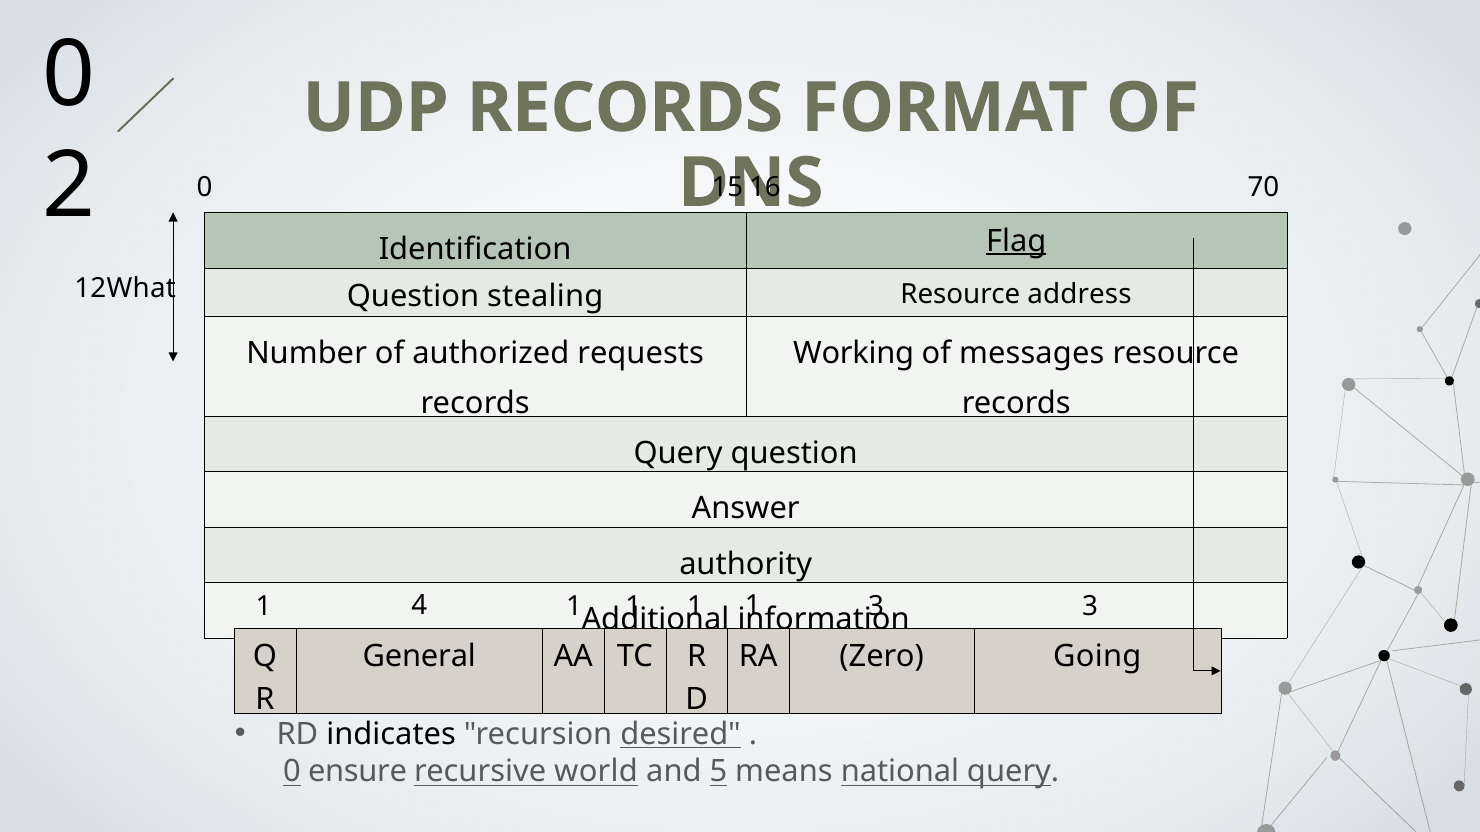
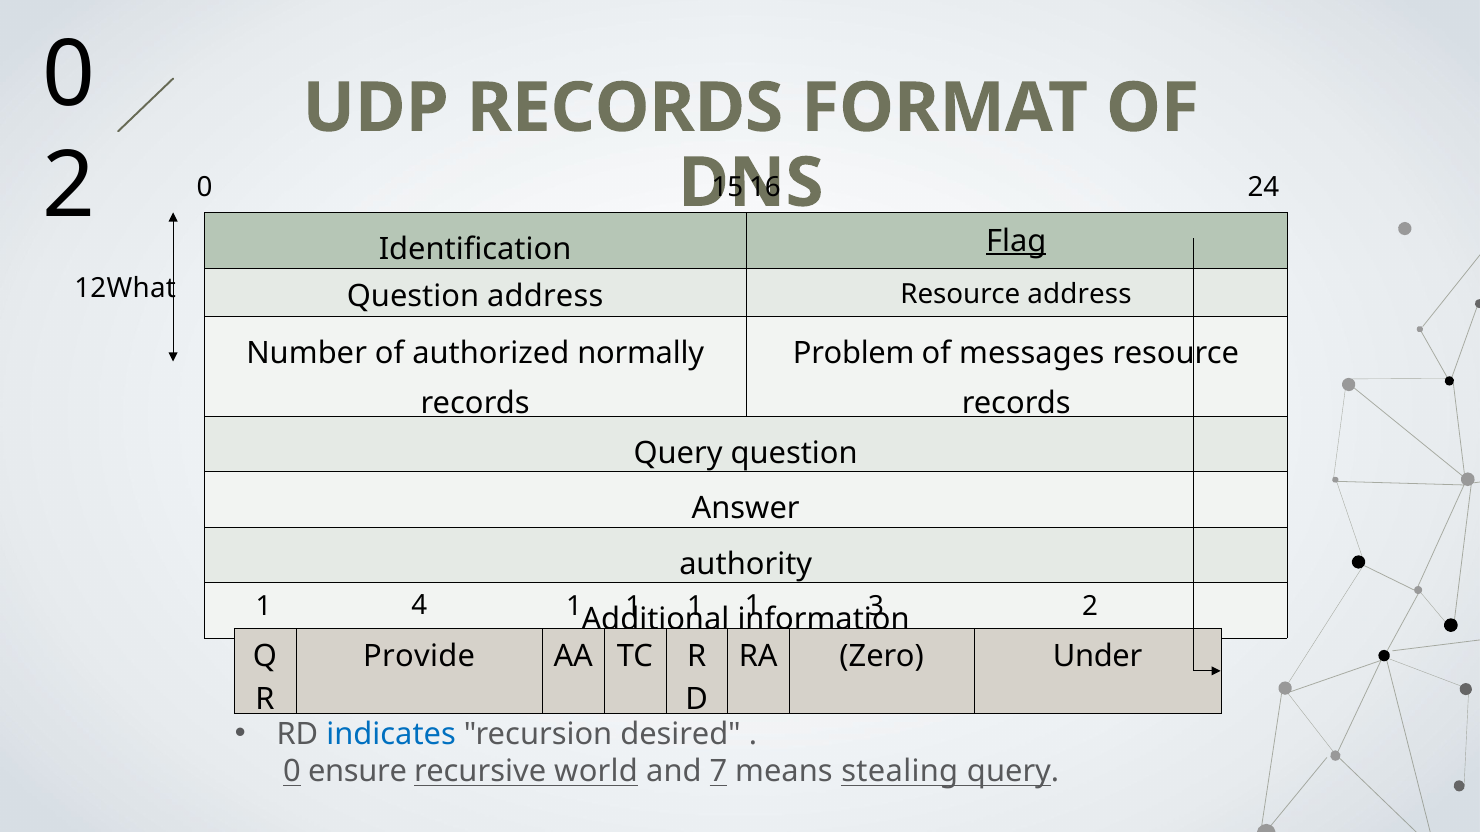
70: 70 -> 24 (1263, 187)
Question stealing: stealing -> address (545, 297)
requests: requests -> normally (641, 353)
Working: Working -> Problem (854, 353)
3: 3 -> 2 (1090, 607)
General: General -> Provide (419, 657)
Going: Going -> Under (1098, 657)
indicates colour: black -> blue (391, 735)
desired underline: present -> none (681, 735)
5: 5 -> 7 (719, 772)
national: national -> stealing (900, 772)
